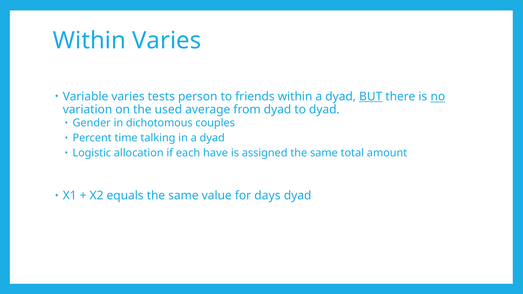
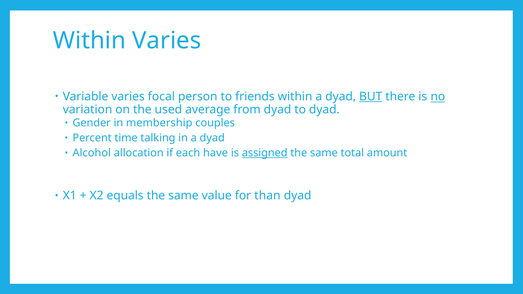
tests: tests -> focal (161, 97)
in dichotomous: dichotomous -> membership (159, 123)
Logistic: Logistic -> Alcohol (92, 153)
assigned underline: none -> present (265, 153)
days: days -> than (267, 196)
